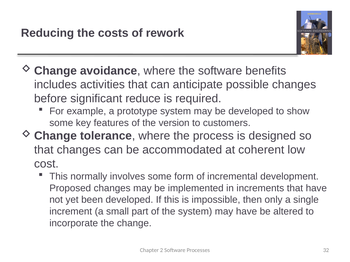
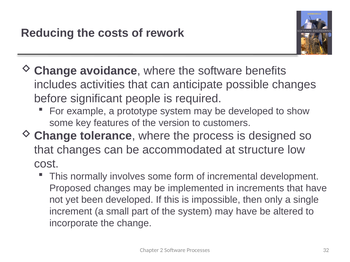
reduce: reduce -> people (143, 99)
coherent: coherent -> structure (261, 150)
